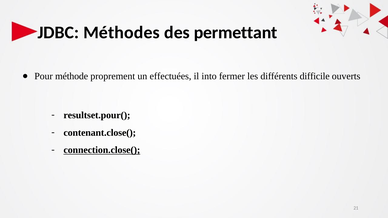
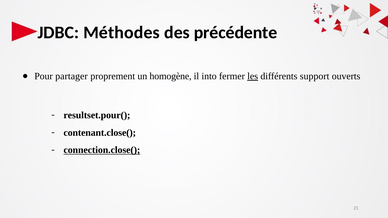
permettant: permettant -> précédente (236, 33)
méthode: méthode -> partager (72, 76)
effectuées: effectuées -> homogène (171, 76)
les underline: none -> present (253, 76)
difficile: difficile -> support (315, 76)
